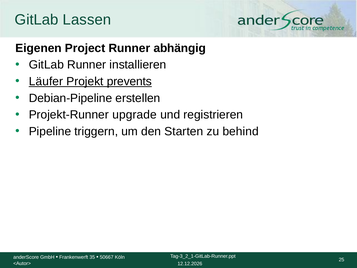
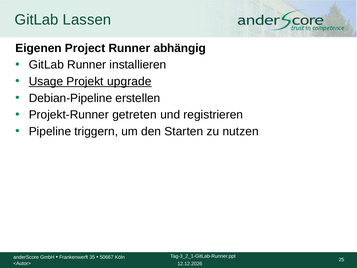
Läufer: Läufer -> Usage (46, 81)
prevents: prevents -> upgrade (129, 81)
upgrade: upgrade -> getreten (135, 115)
behind: behind -> nutzen (241, 131)
